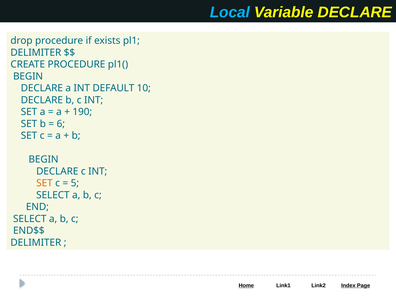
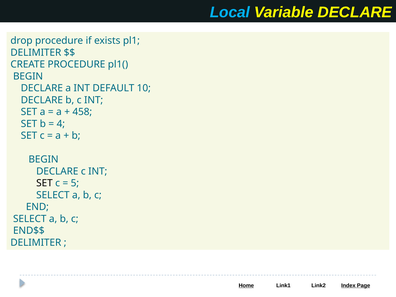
190: 190 -> 458 (82, 112)
6: 6 -> 4 (61, 124)
SET colour: orange -> black (44, 183)
